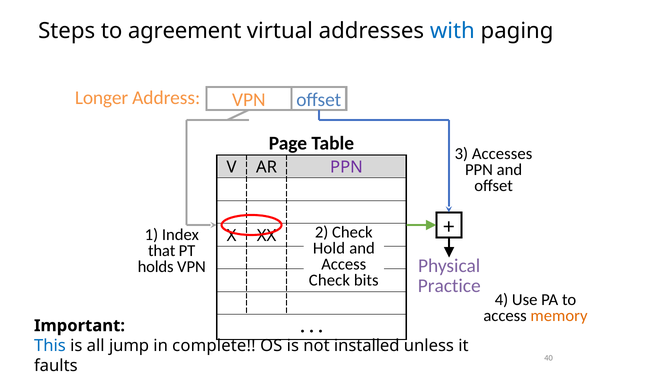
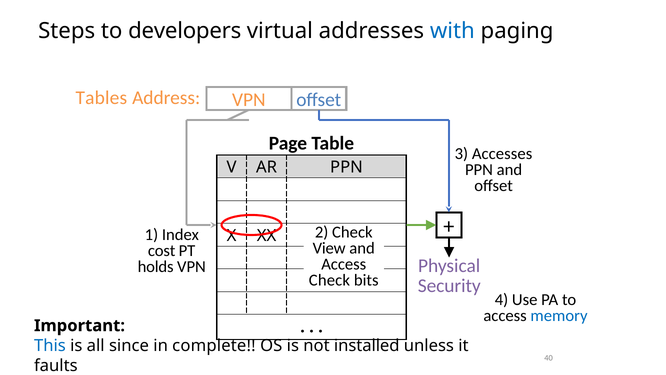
agreement: agreement -> developers (185, 31)
Longer: Longer -> Tables (101, 98)
PPN colour: purple -> black (346, 167)
Hold: Hold -> View (329, 248)
that: that -> cost (162, 251)
Practice: Practice -> Security (449, 285)
memory colour: orange -> blue (559, 315)
jump: jump -> since (129, 345)
